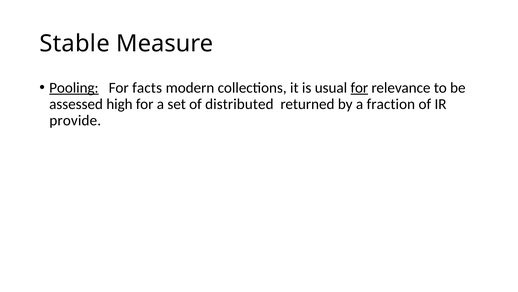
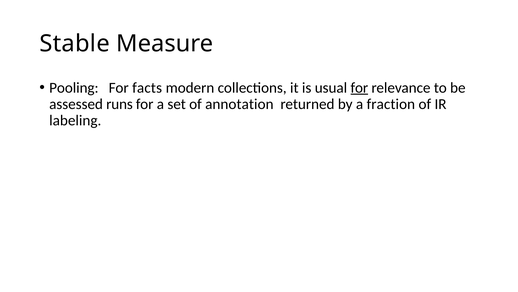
Pooling underline: present -> none (74, 88)
high: high -> runs (119, 104)
distributed: distributed -> annotation (239, 104)
provide: provide -> labeling (75, 120)
